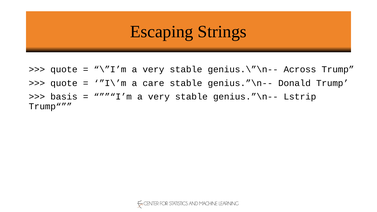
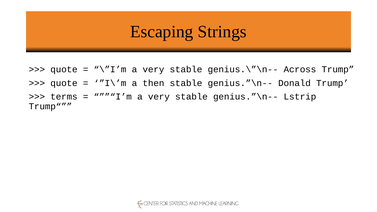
care: care -> then (153, 83)
basis: basis -> terms (64, 97)
